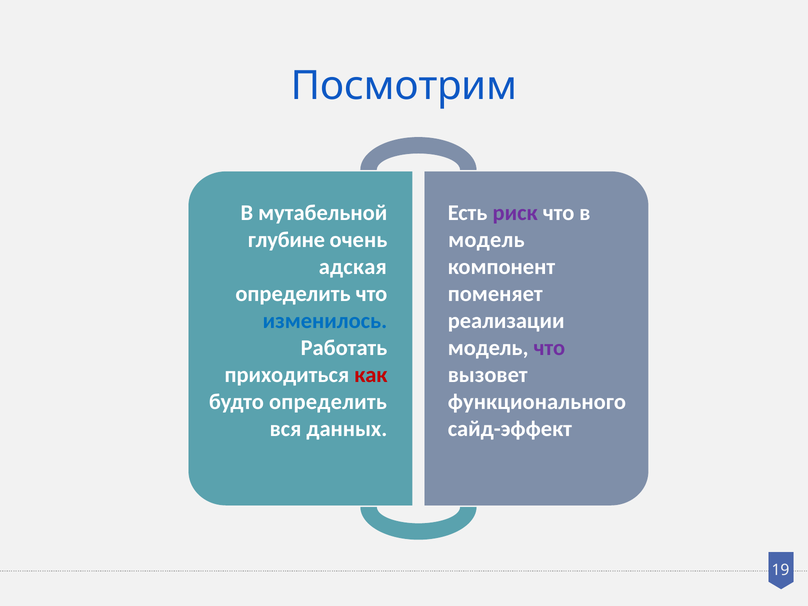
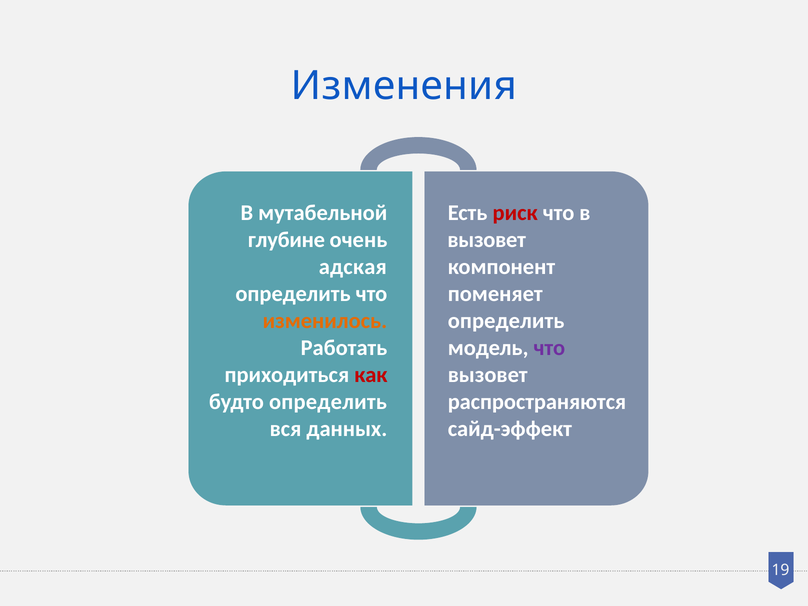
Посмотрим: Посмотрим -> Изменения (404, 86)
риск colour: purple -> red (515, 213)
модель: модель -> вызовет (487, 240)
изменилось colour: blue -> orange (325, 321)
реализации: реализации -> определить (506, 321)
функционального: функционального -> распространяются (537, 402)
